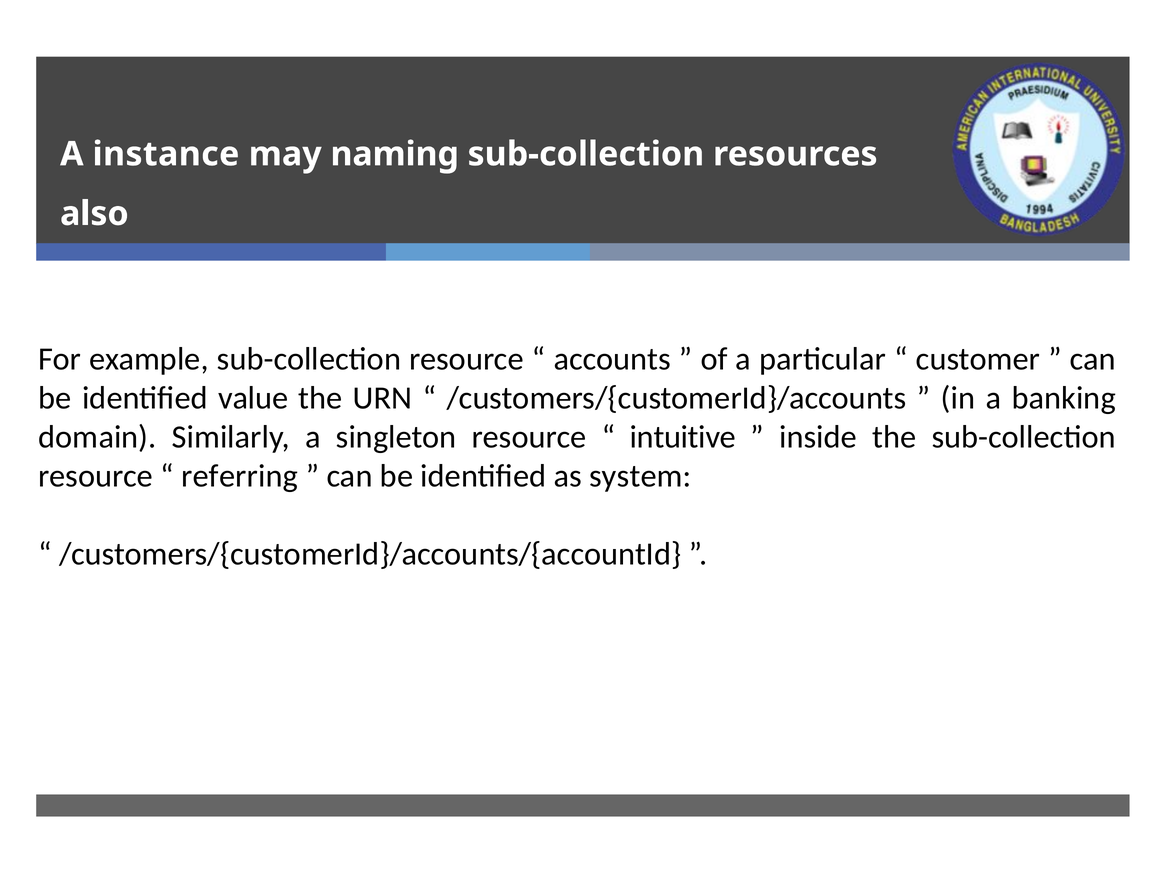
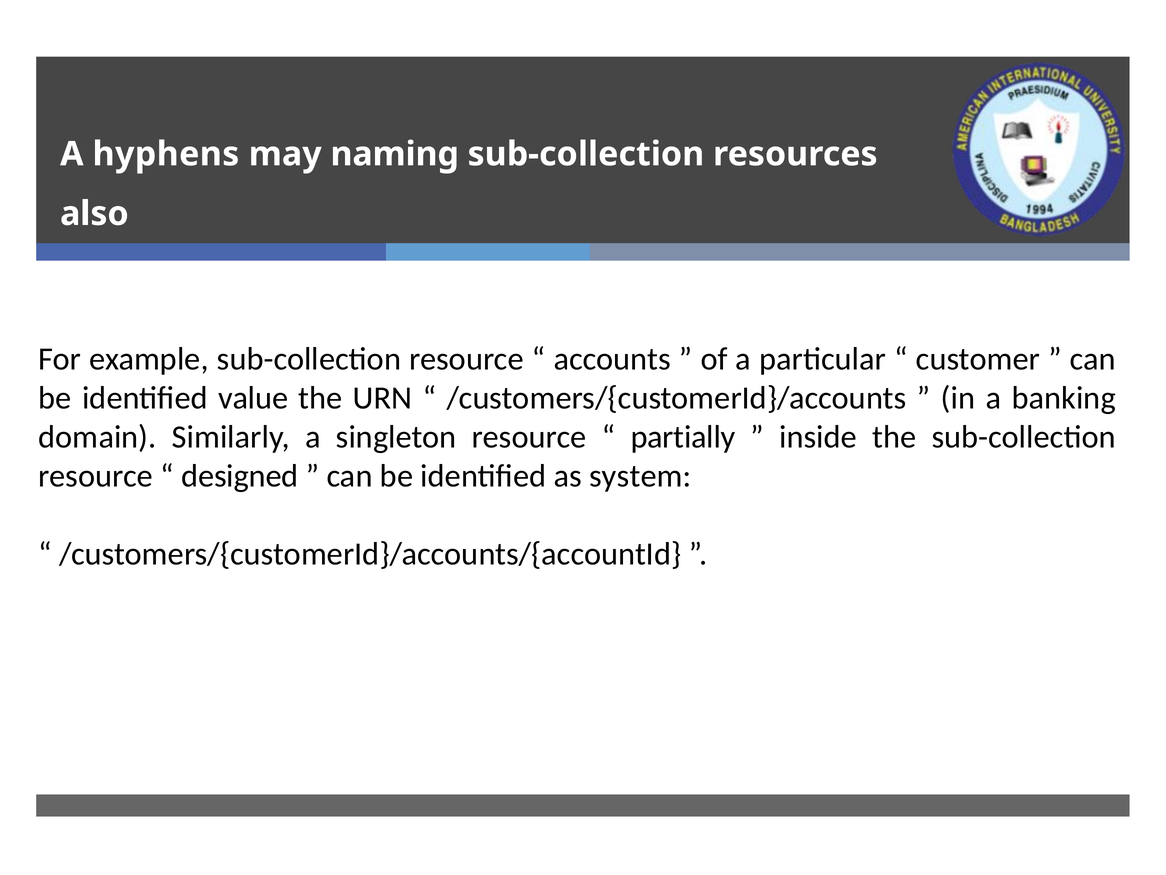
instance: instance -> hyphens (166, 154)
intuitive: intuitive -> partially (683, 437)
referring: referring -> designed (240, 476)
